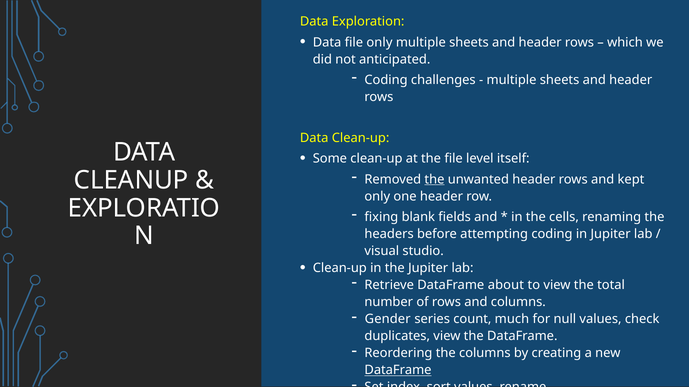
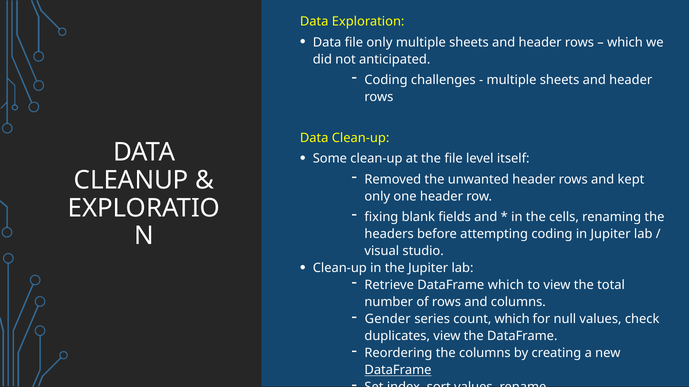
the underline: present -> none (434, 180)
DataFrame about: about -> which (506, 285)
count much: much -> which (512, 320)
